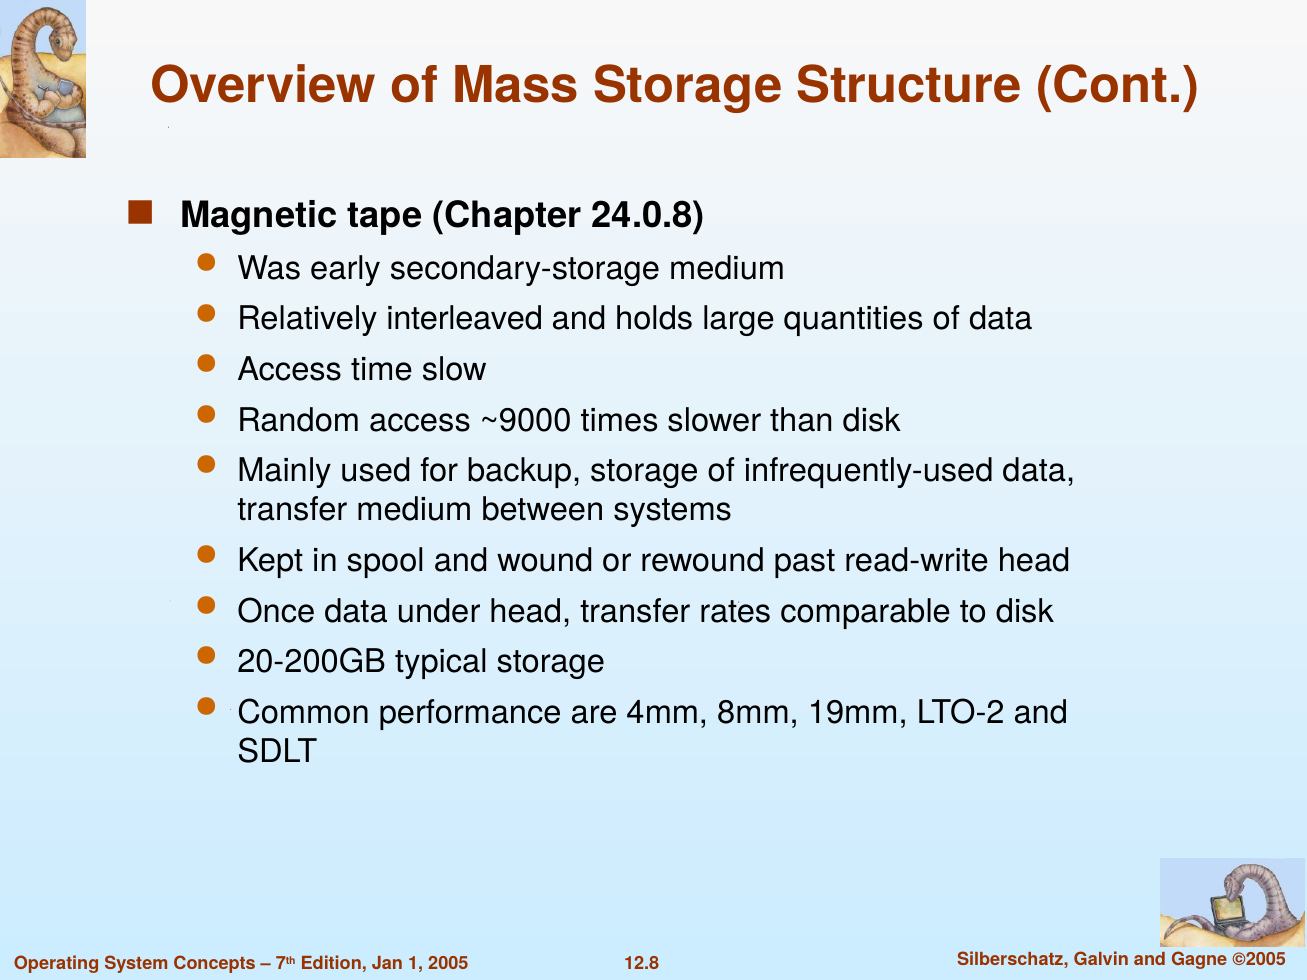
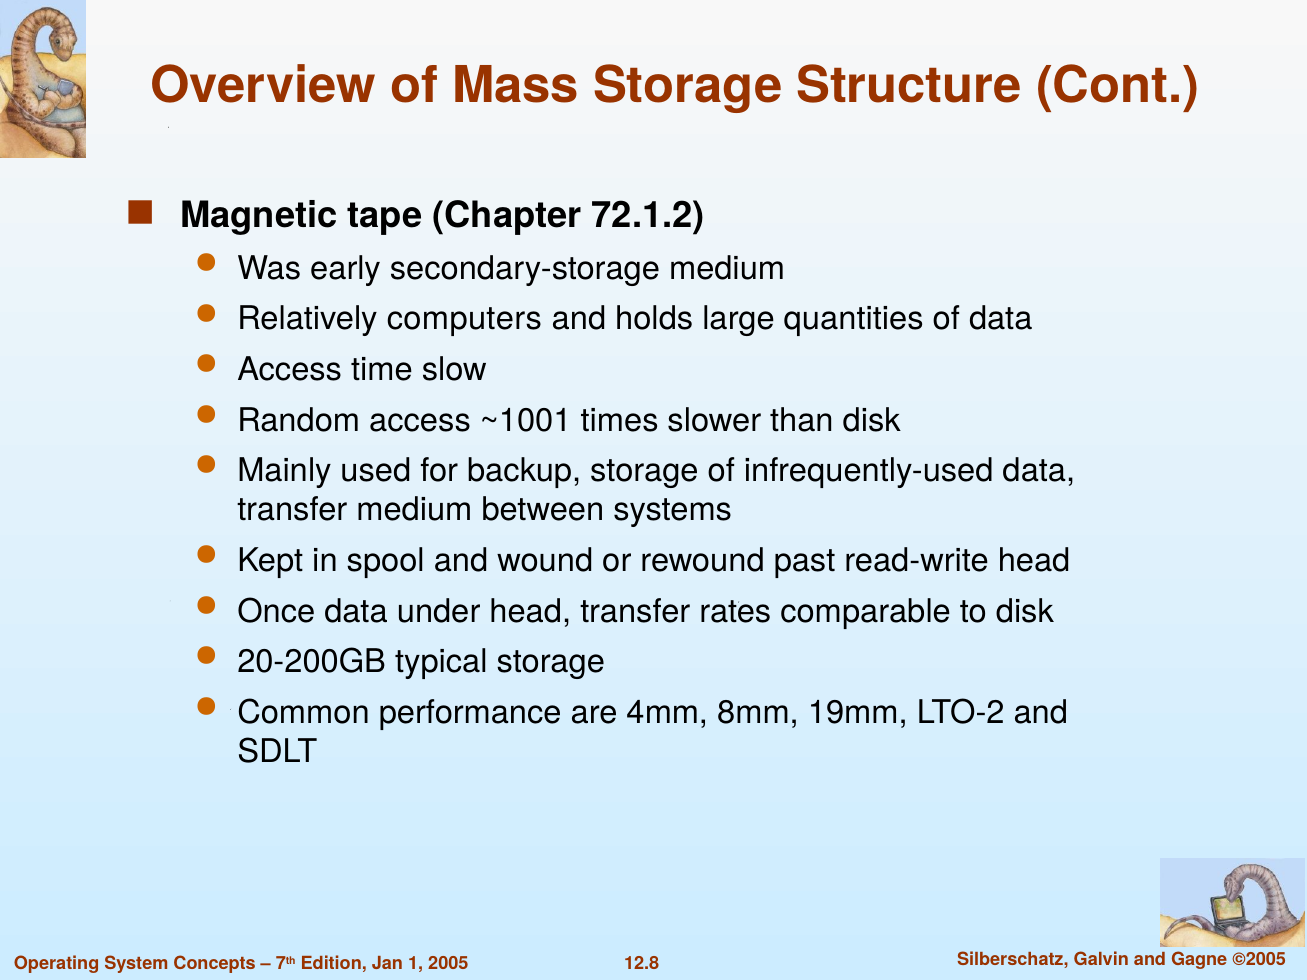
24.0.8: 24.0.8 -> 72.1.2 (648, 216)
interleaved: interleaved -> computers (464, 319)
~9000: ~9000 -> ~1001 (526, 420)
